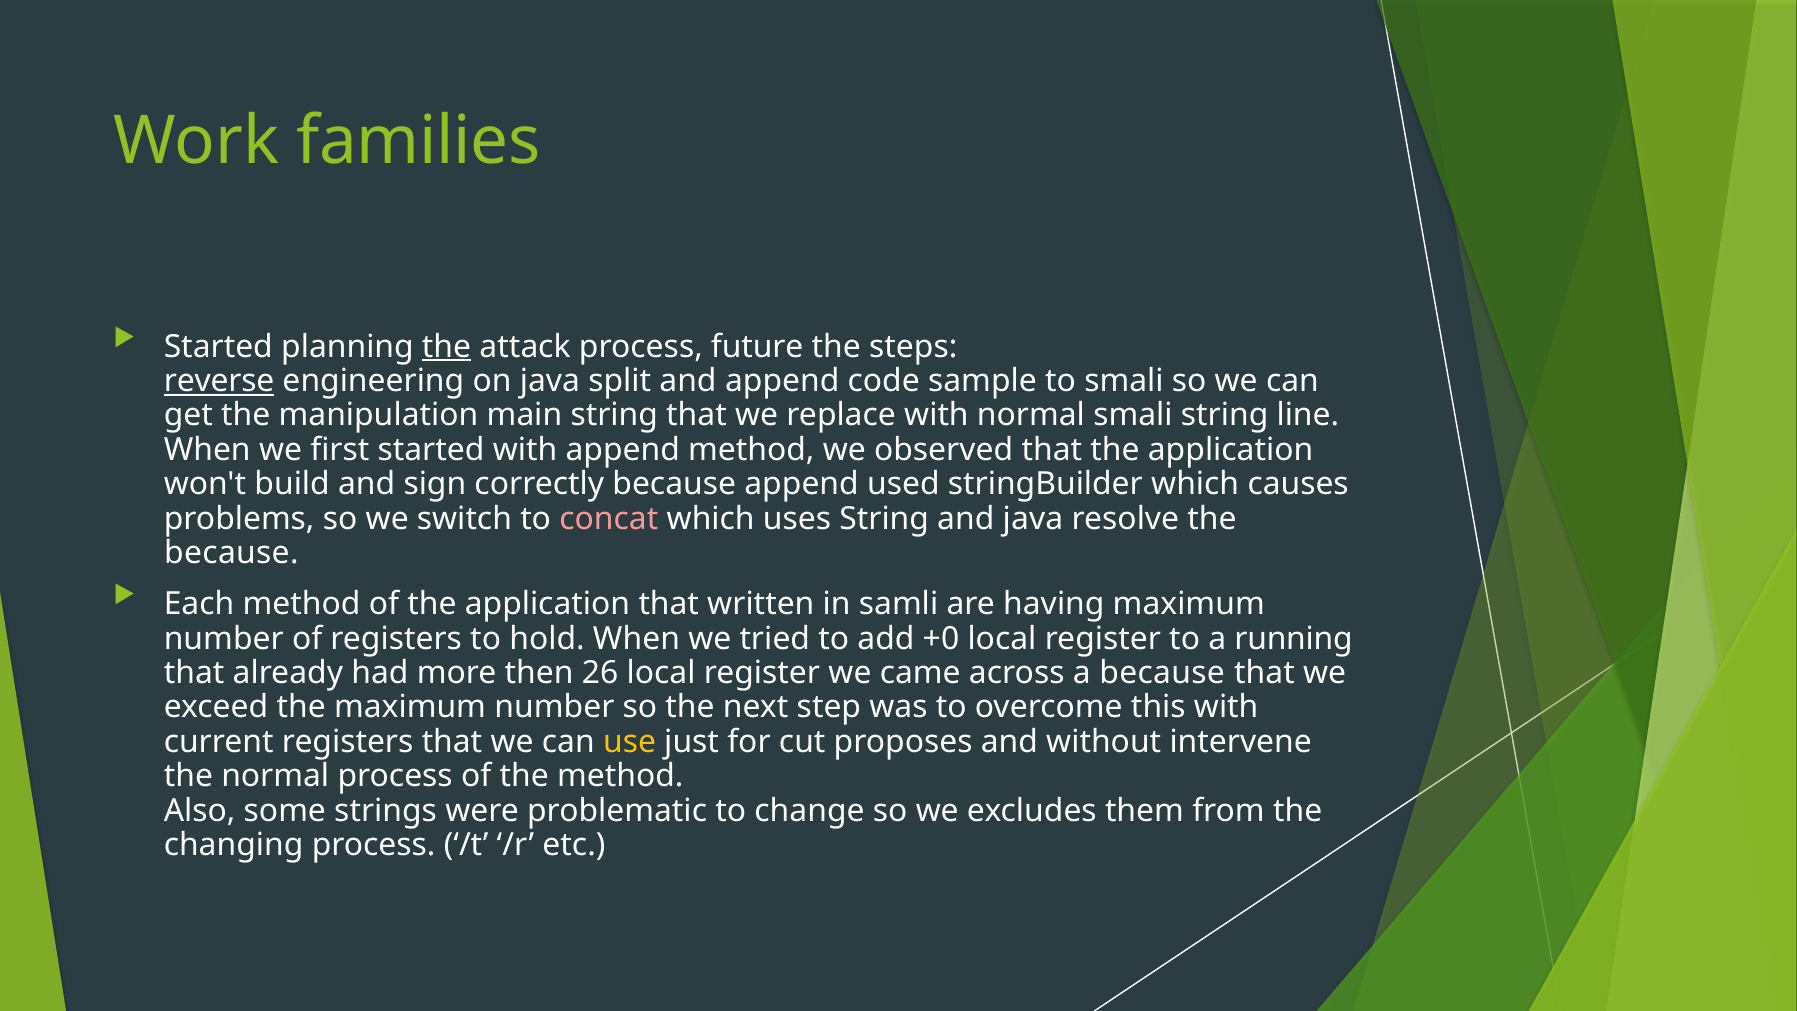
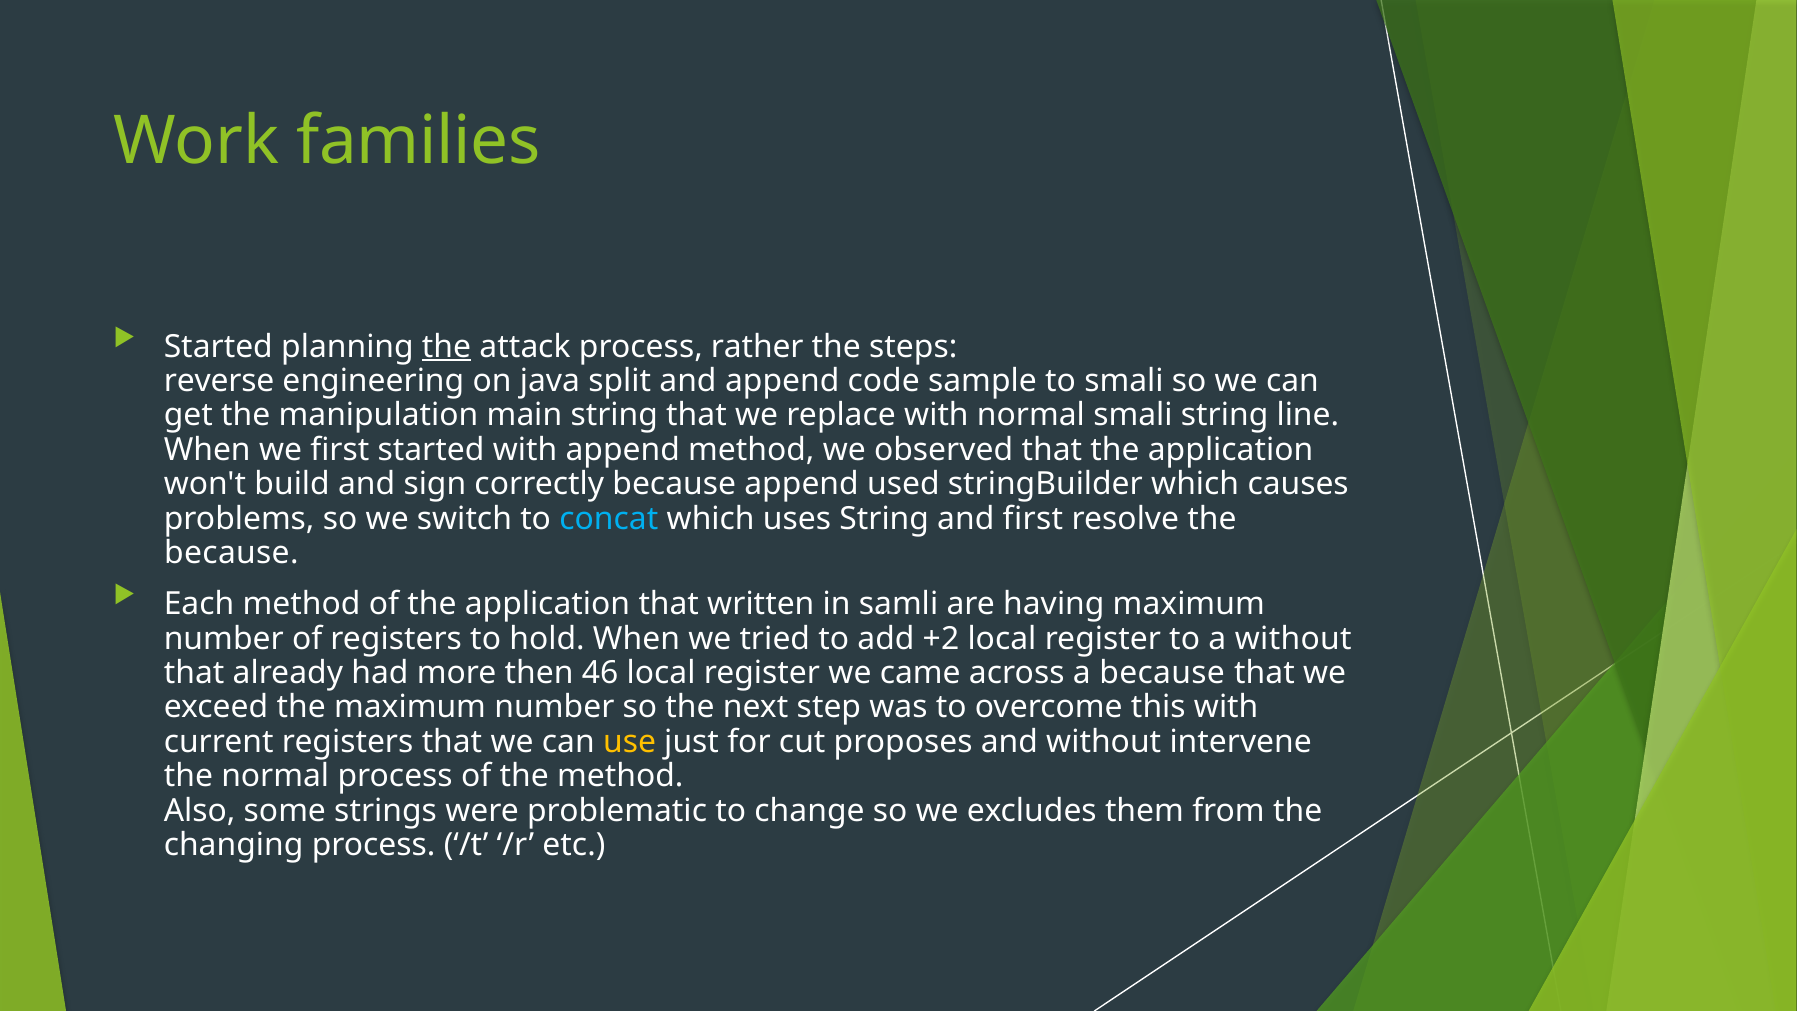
future: future -> rather (757, 347)
reverse underline: present -> none (219, 381)
concat colour: pink -> light blue (609, 518)
and java: java -> first (1033, 518)
+0: +0 -> +2 (941, 638)
a running: running -> without (1293, 638)
26: 26 -> 46 (600, 673)
